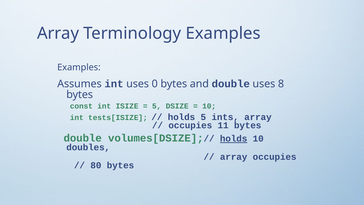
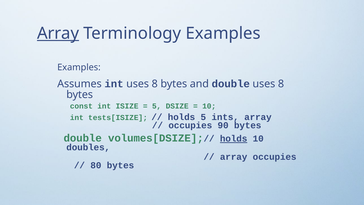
Array underline: none -> present (58, 33)
int uses 0: 0 -> 8 (155, 84)
11: 11 -> 90 (223, 125)
